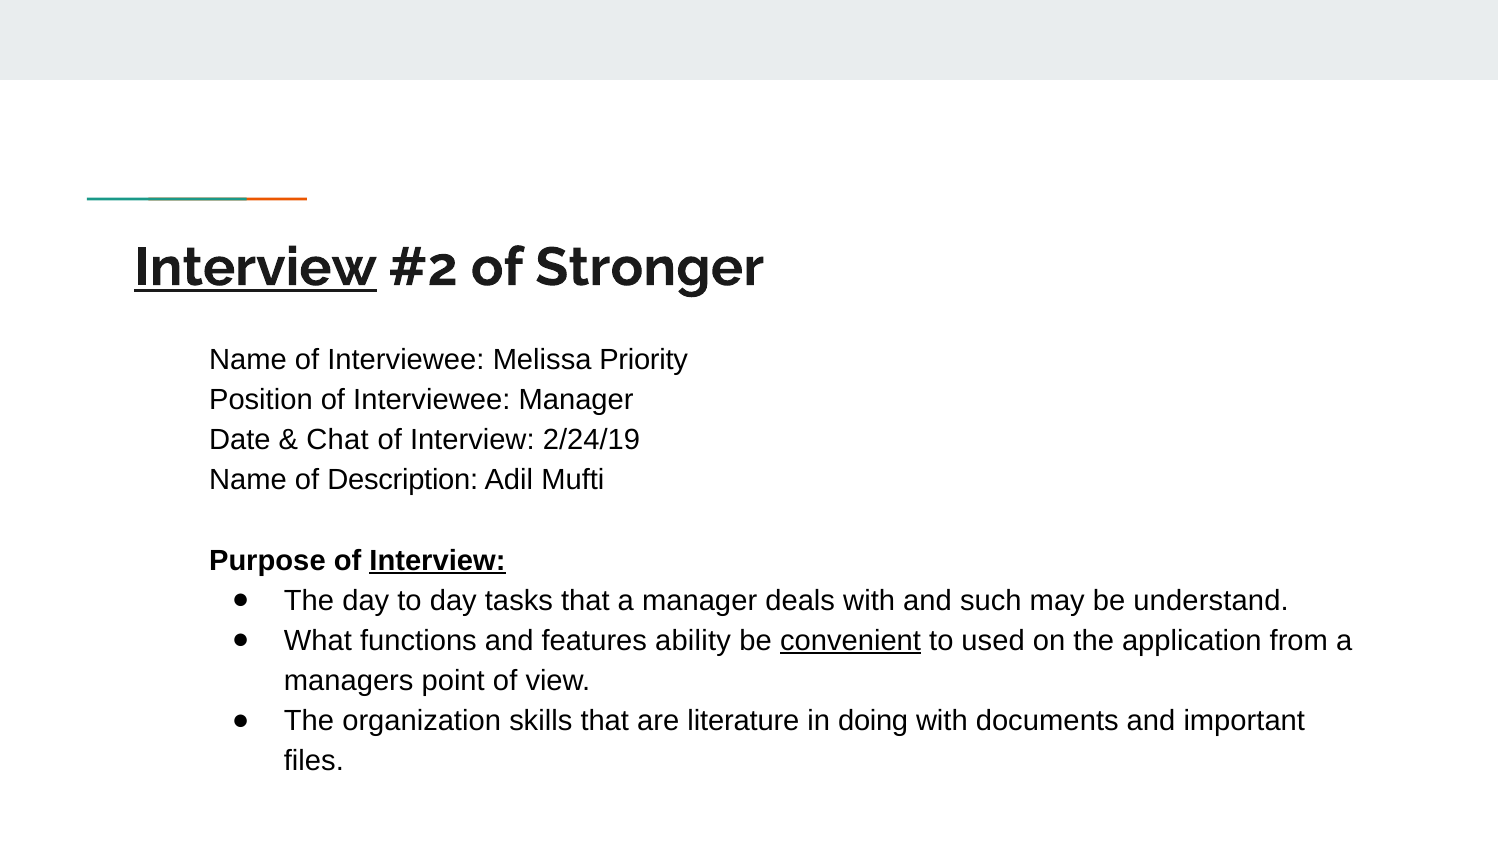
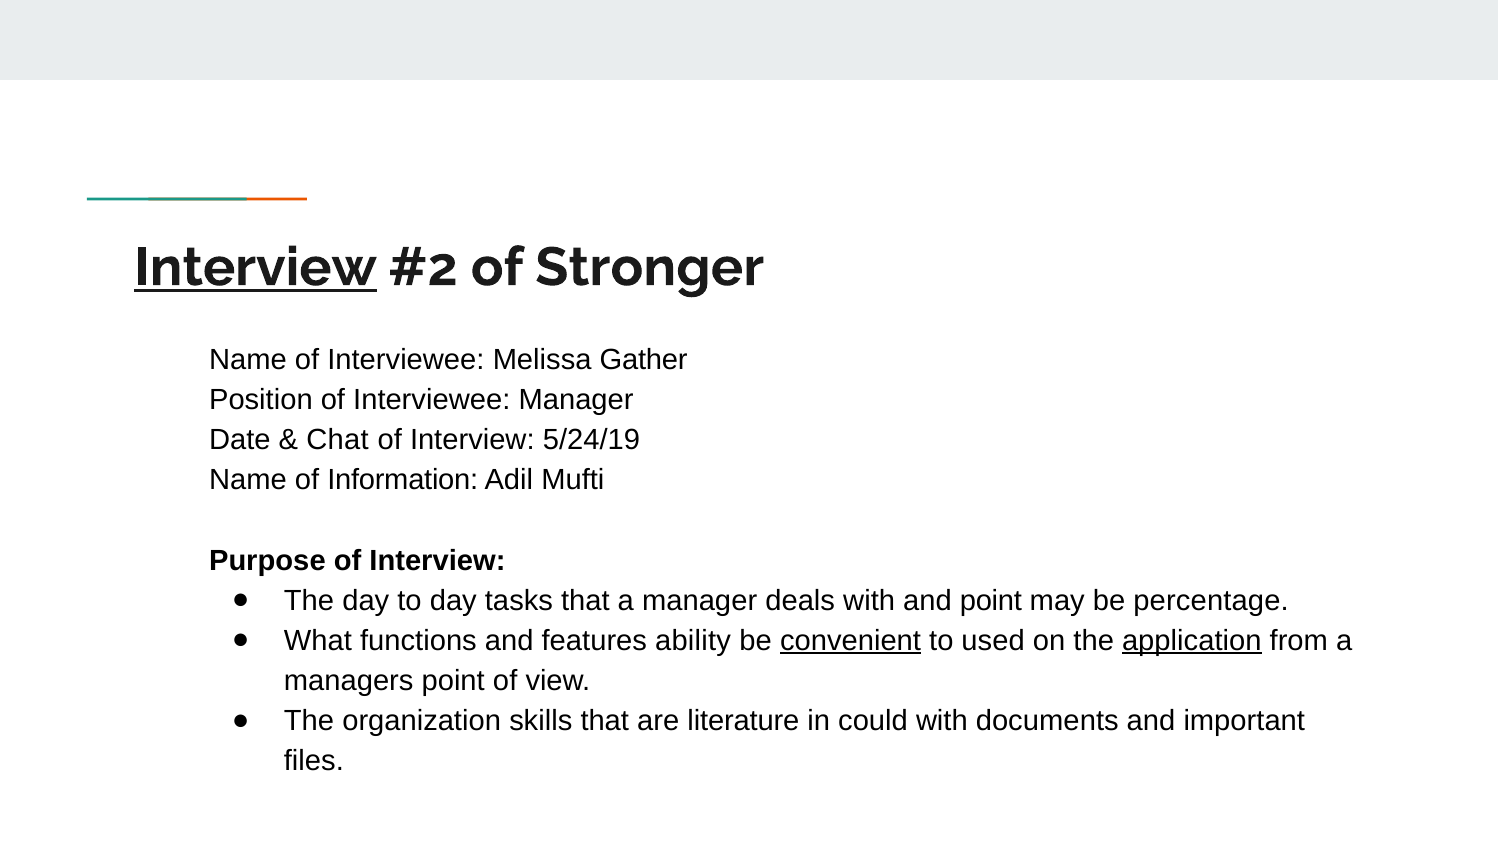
Priority: Priority -> Gather (644, 359)
2/24/19: 2/24/19 -> 5/24/19 (591, 440)
Description: Description -> Information (403, 480)
Interview underline: present -> none (437, 560)
and such: such -> point (991, 600)
understand: understand -> percentage (1211, 600)
application underline: none -> present (1192, 641)
doing: doing -> could (873, 721)
